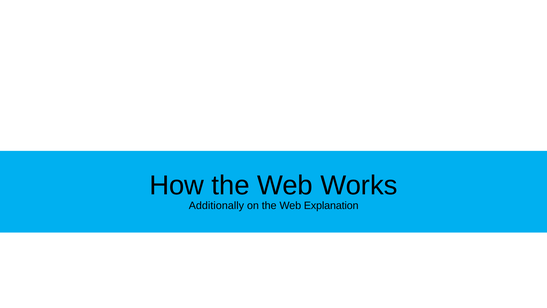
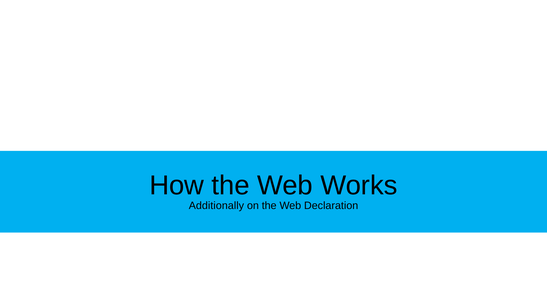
Explanation: Explanation -> Declaration (331, 205)
